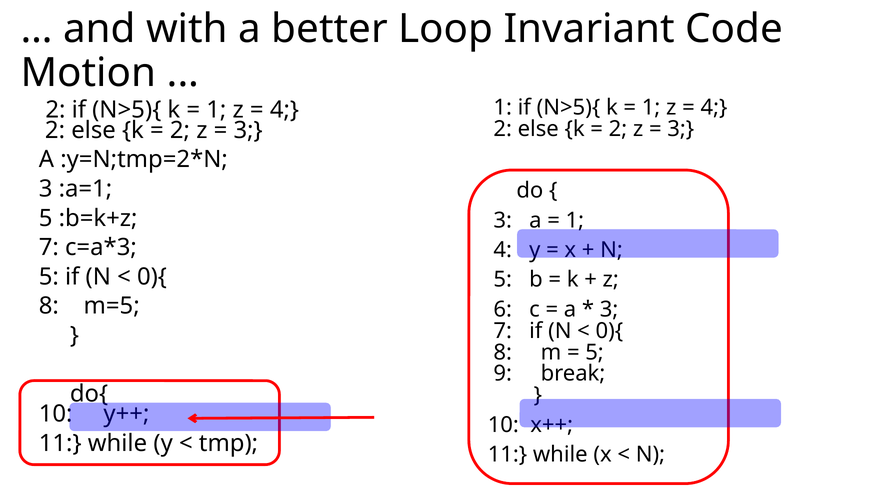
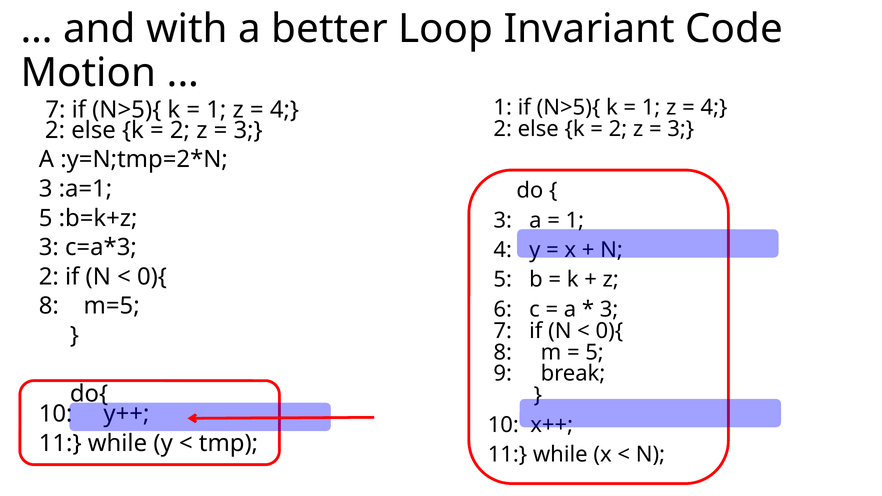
2: 2 -> 7 (55, 110)
7: 7 -> 3 (49, 248)
5: 5 -> 2 (49, 277)
